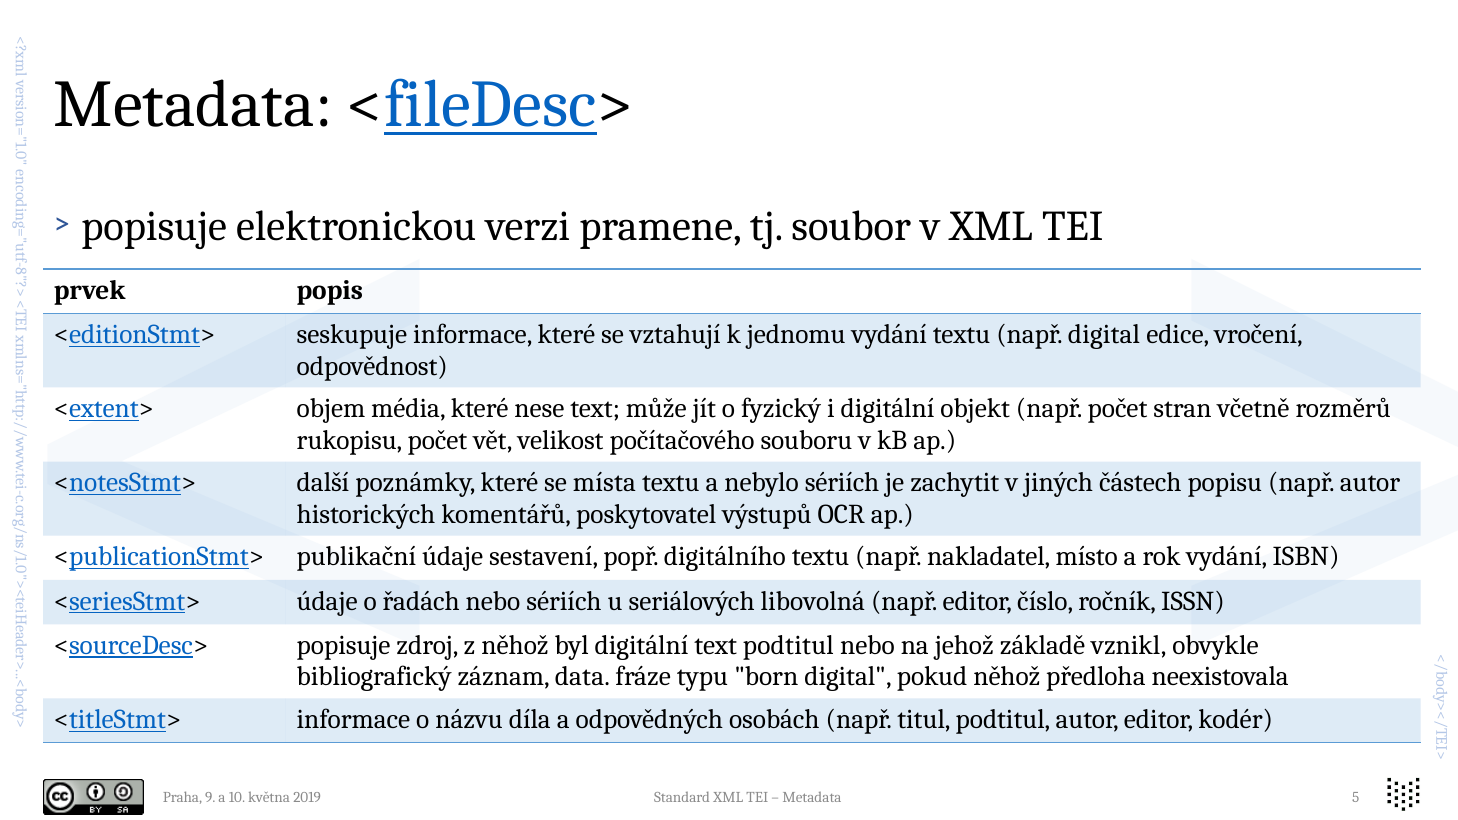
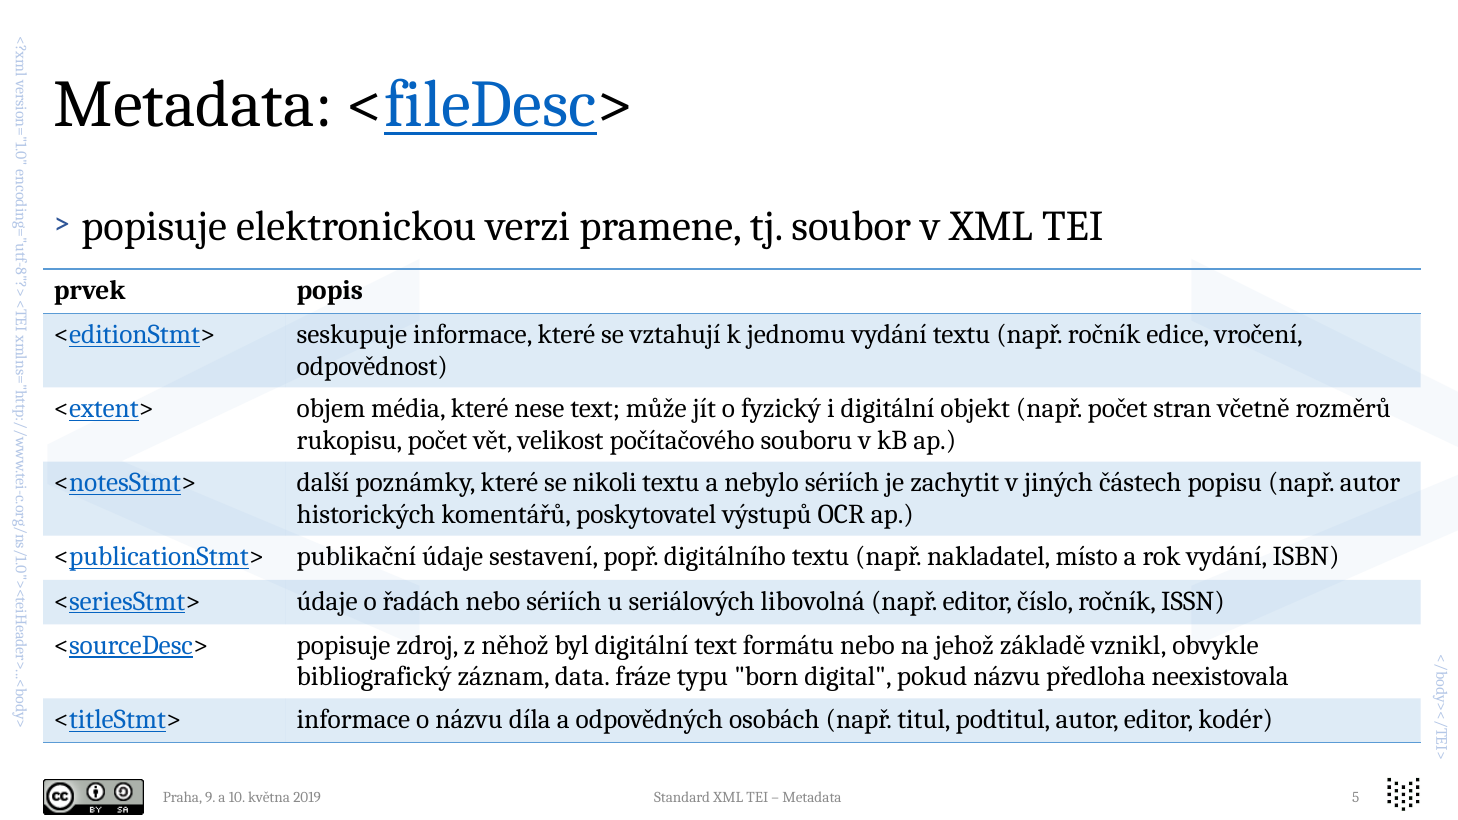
např digital: digital -> ročník (1104, 334)
místa: místa -> nikoli (605, 483)
text podtitul: podtitul -> formátu (788, 645)
pokud něhož: něhož -> názvu (1007, 677)
